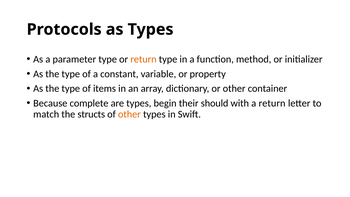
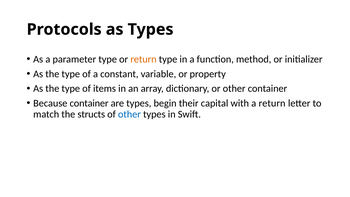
Because complete: complete -> container (89, 103)
should: should -> capital (215, 103)
other colour: orange -> blue (129, 114)
